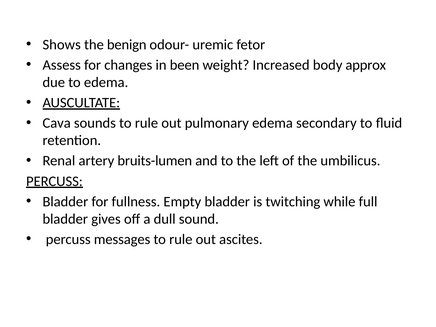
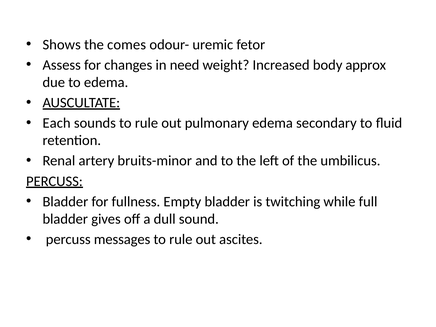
benign: benign -> comes (127, 45)
been: been -> need (185, 65)
Cava: Cava -> Each (57, 123)
bruits-lumen: bruits-lumen -> bruits-minor (155, 161)
